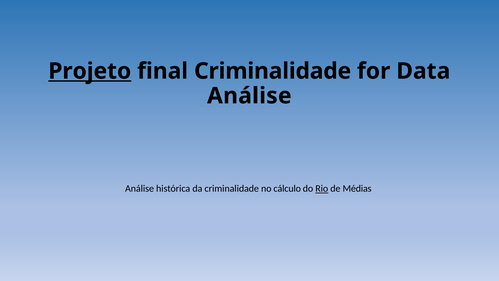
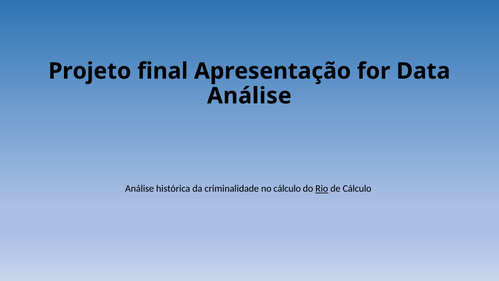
Projeto underline: present -> none (90, 71)
final Criminalidade: Criminalidade -> Apresentação (273, 71)
de Médias: Médias -> Cálculo (357, 188)
